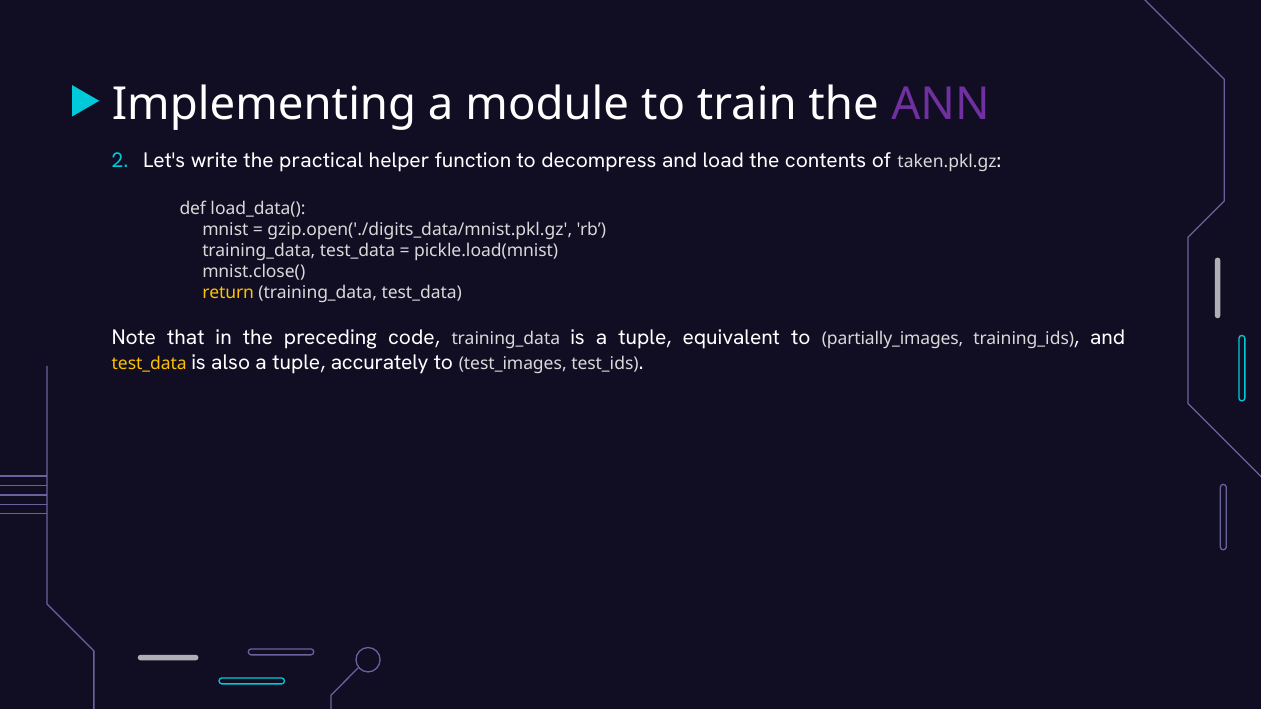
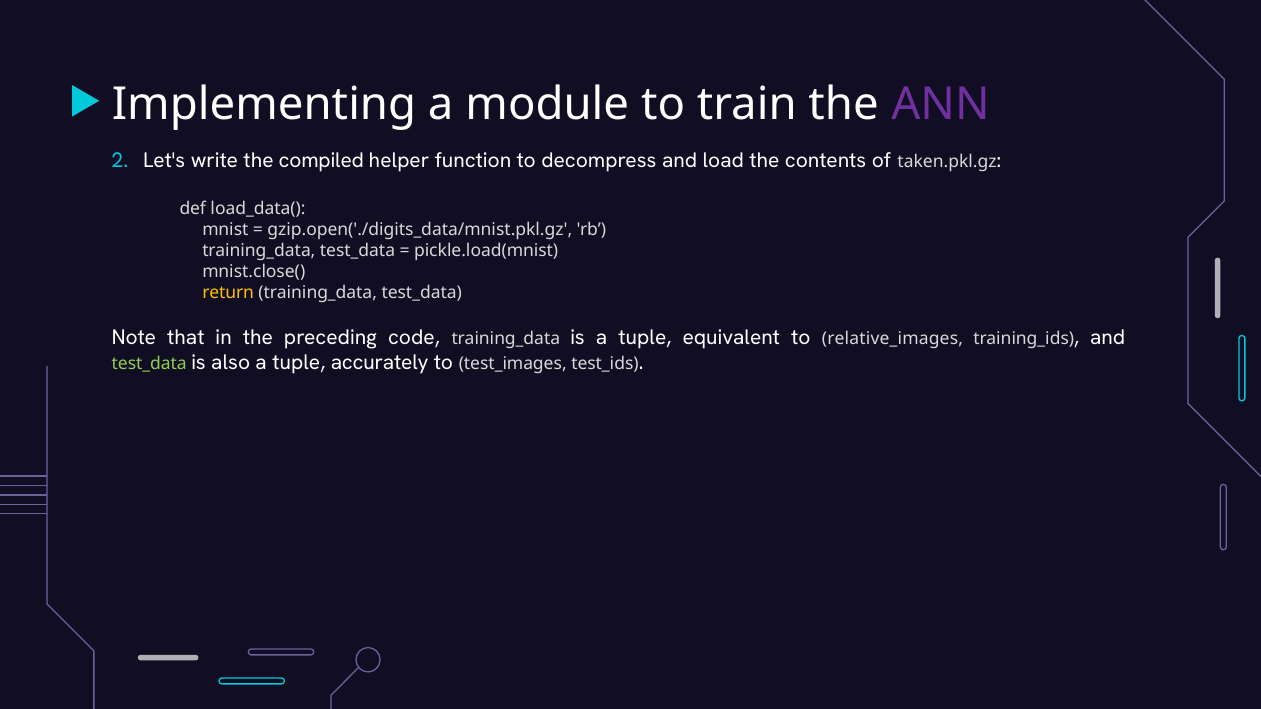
practical: practical -> compiled (321, 161)
partially_images: partially_images -> relative_images (892, 338)
test_data colour: yellow -> light green (149, 364)
